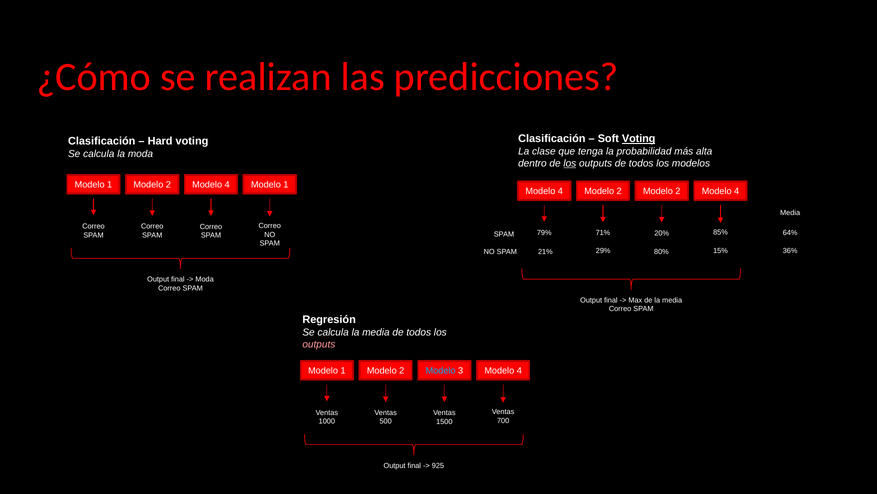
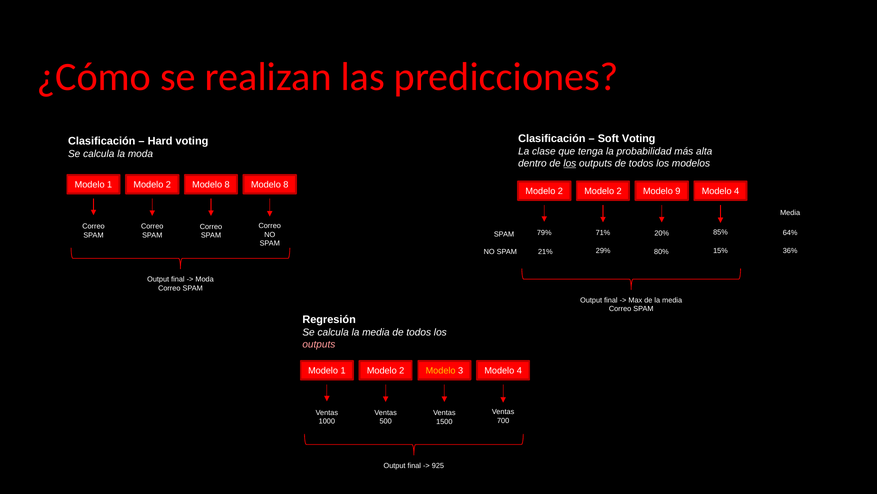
Voting underline: present -> none (639, 139)
4: 4 -> 8 (227, 185)
1: 1 -> 8 (286, 185)
4: 4 -> 2 (560, 191)
2 Modelo 2: 2 -> 9 (678, 191)
Modelo colour: light blue -> yellow (441, 370)
